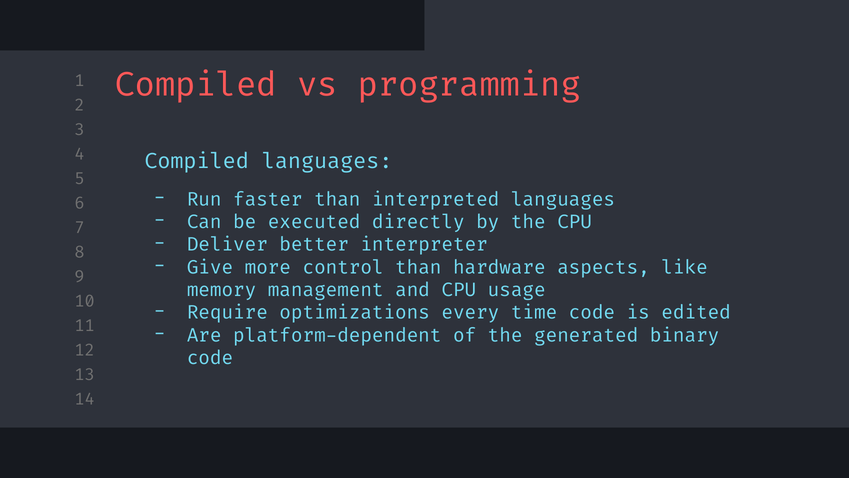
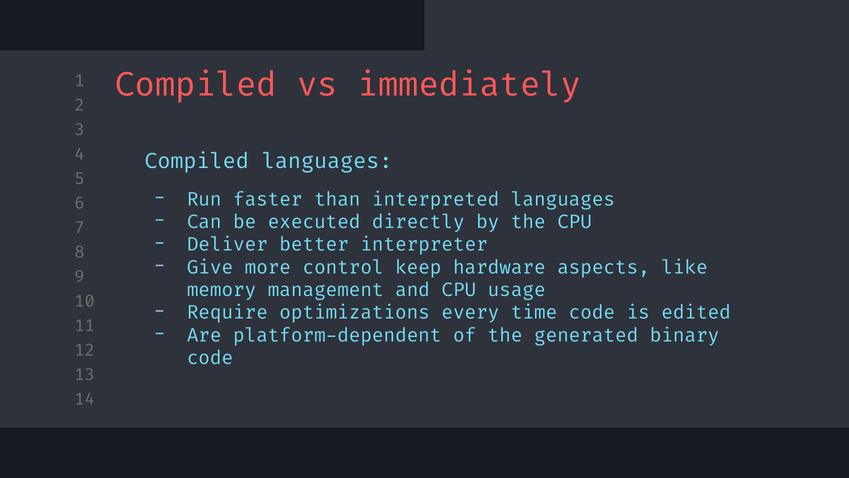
programming: programming -> immediately (469, 85)
control than: than -> keep (418, 267)
